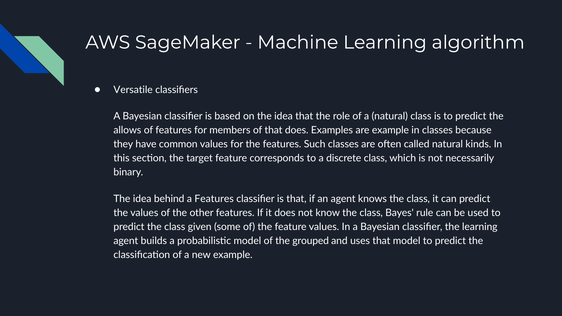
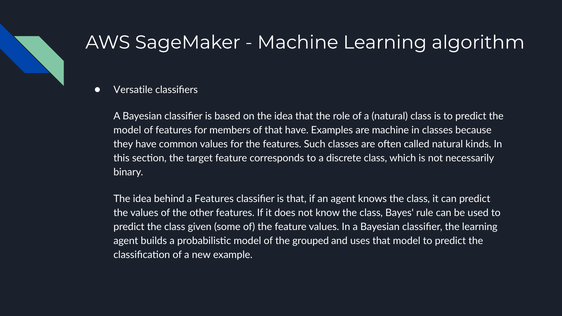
allows: allows -> model (127, 130)
that does: does -> have (297, 130)
are example: example -> machine (390, 130)
